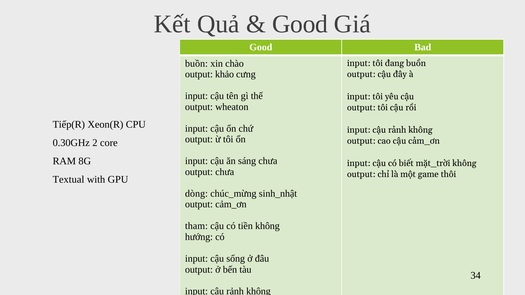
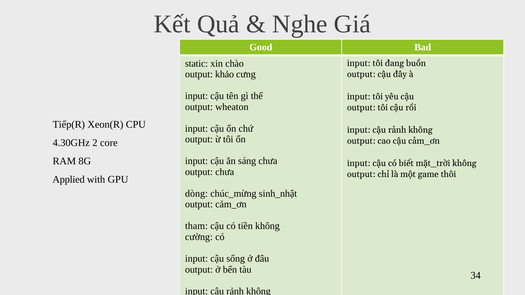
Good: Good -> Nghe (300, 24)
buồn: buồn -> static (197, 64)
0.30GHz: 0.30GHz -> 4.30GHz (71, 143)
Textual: Textual -> Applied (69, 180)
hướng: hướng -> cường (199, 237)
